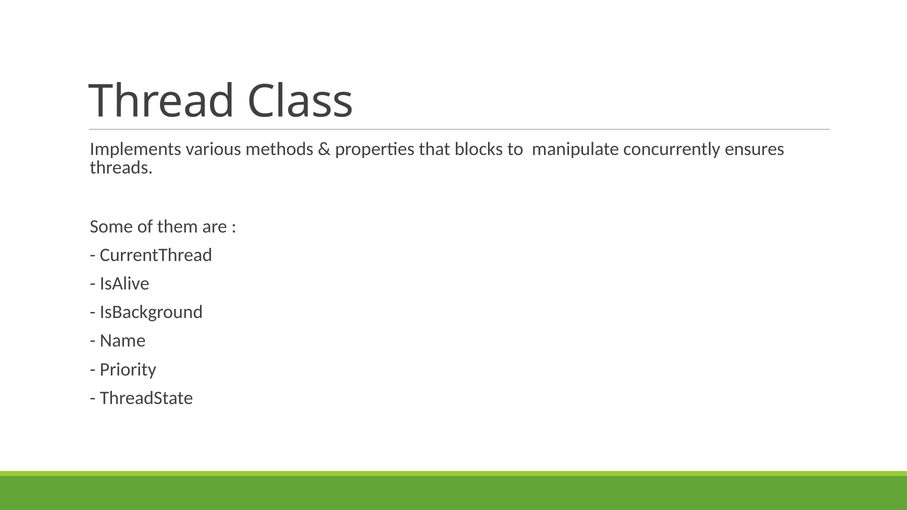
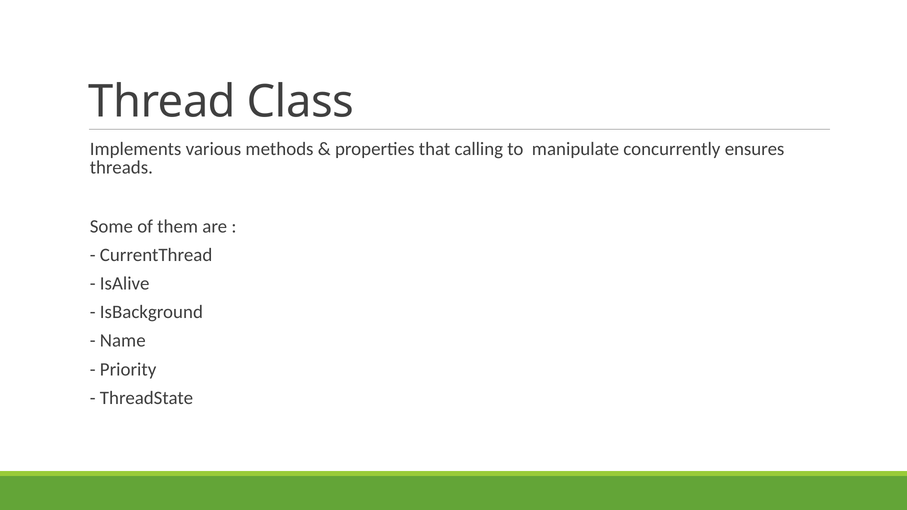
blocks: blocks -> calling (479, 149)
